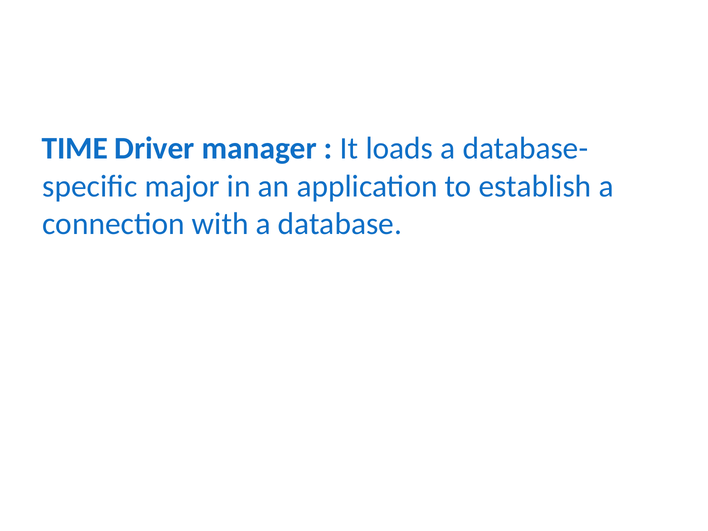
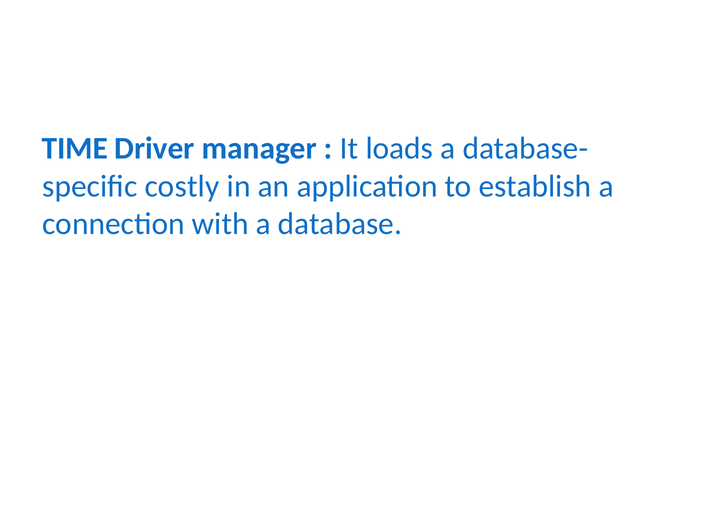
major: major -> costly (182, 186)
